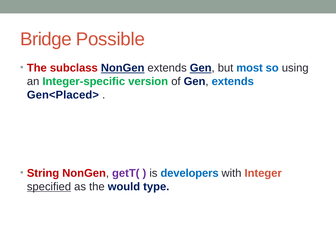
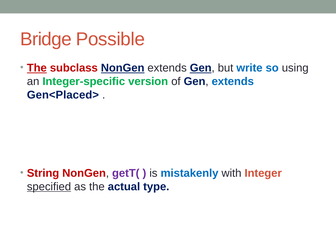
The underline: none -> present (37, 68)
most: most -> write (249, 68)
developers: developers -> mistakenly (190, 173)
would: would -> actual (124, 187)
